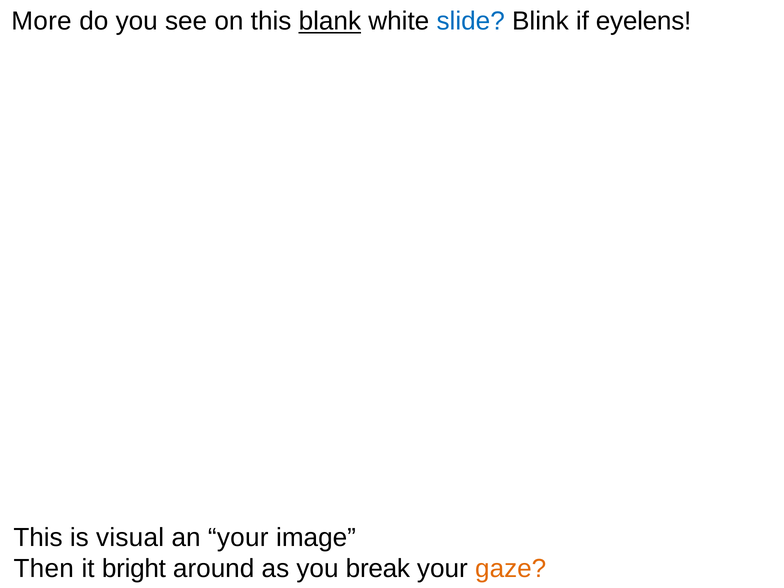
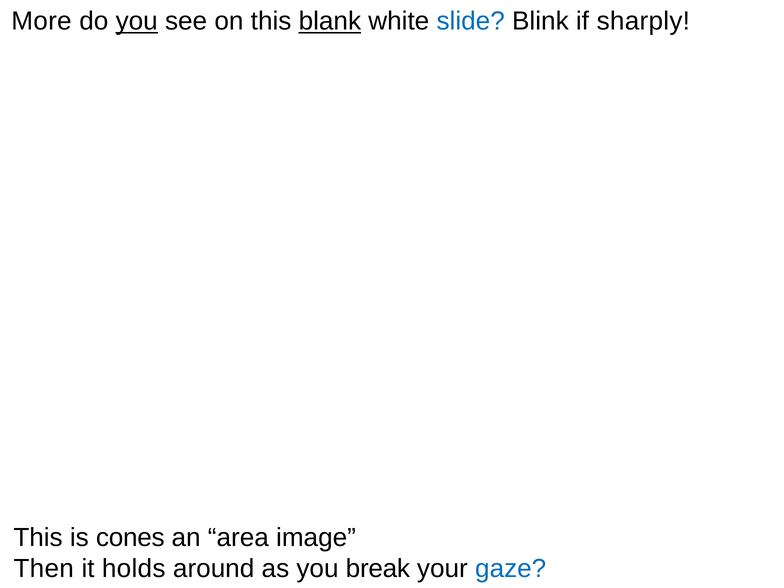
you underline: none -> present (137, 21)
eyelens: eyelens -> sharply (643, 21)
visual: visual -> cones (130, 537)
an your: your -> area (238, 537)
bright: bright -> holds (134, 569)
gaze colour: orange -> blue (511, 569)
